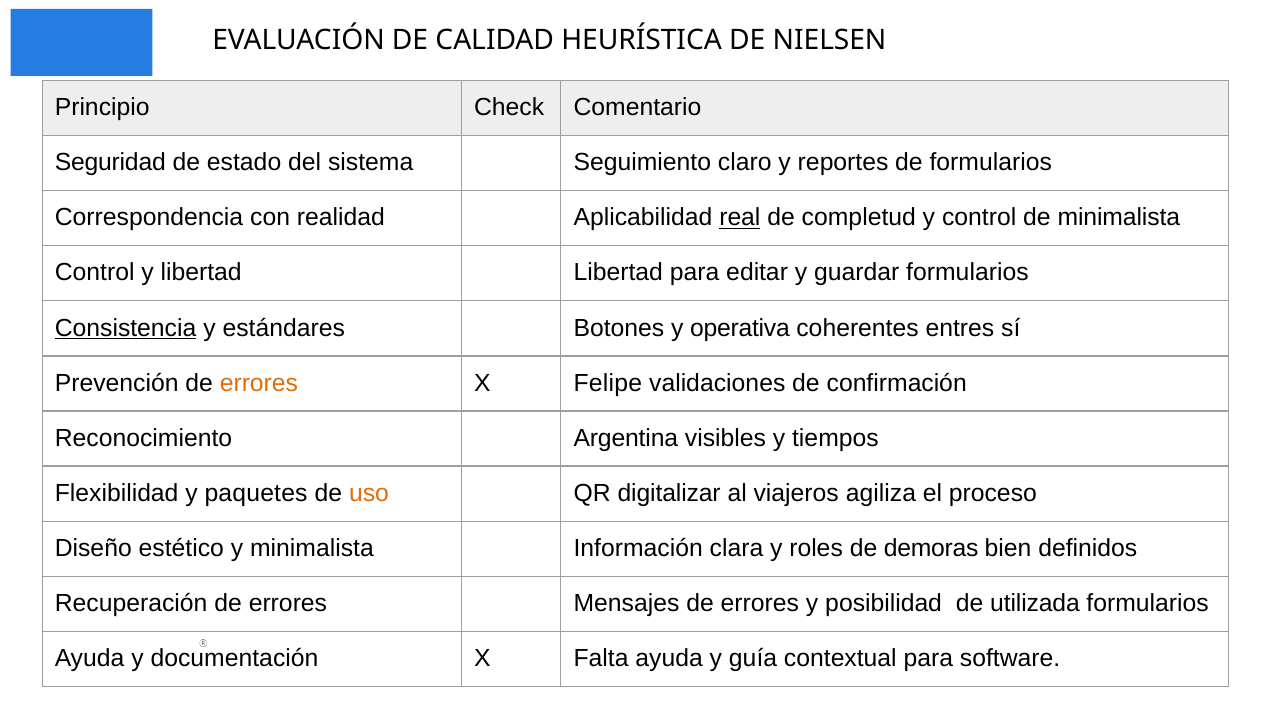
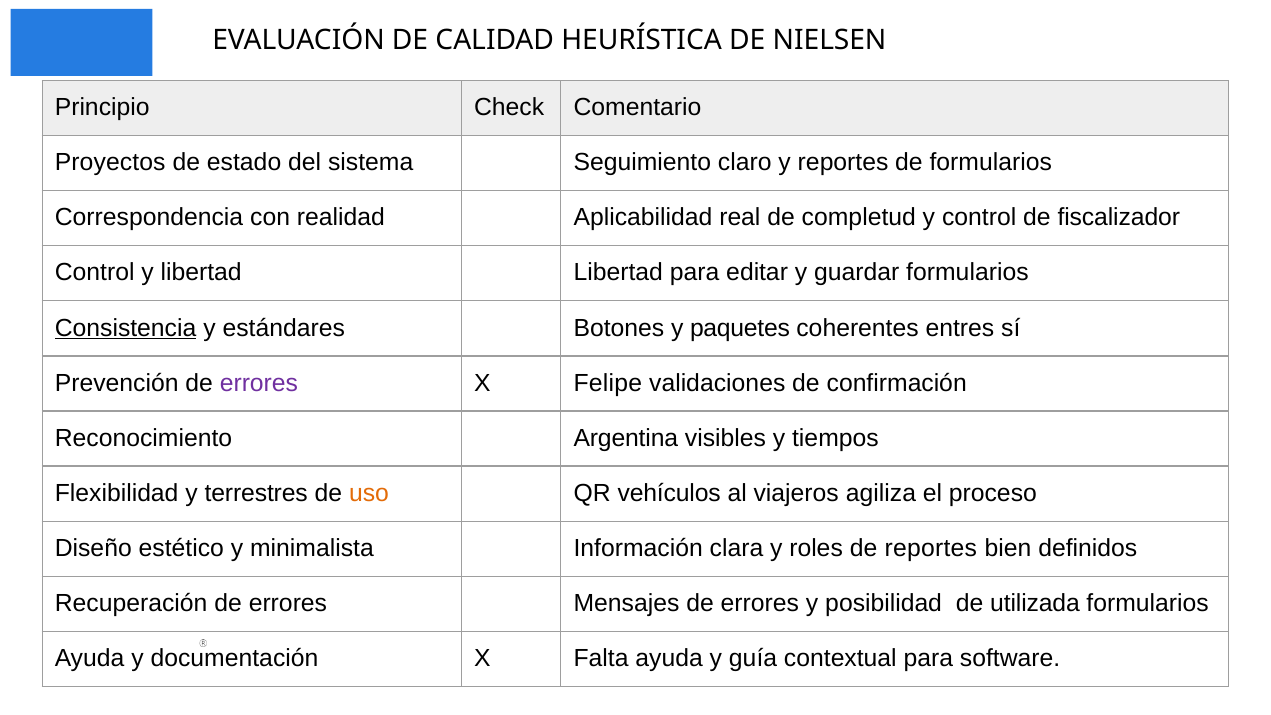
Seguridad: Seguridad -> Proyectos (110, 163)
real underline: present -> none (740, 218)
de minimalista: minimalista -> fiscalizador (1119, 218)
operativa: operativa -> paquetes (740, 328)
errores colour: orange -> purple (259, 383)
paquetes: paquetes -> terrestres (256, 493)
digitalizar: digitalizar -> vehículos (669, 493)
de demoras: demoras -> reportes (931, 548)
